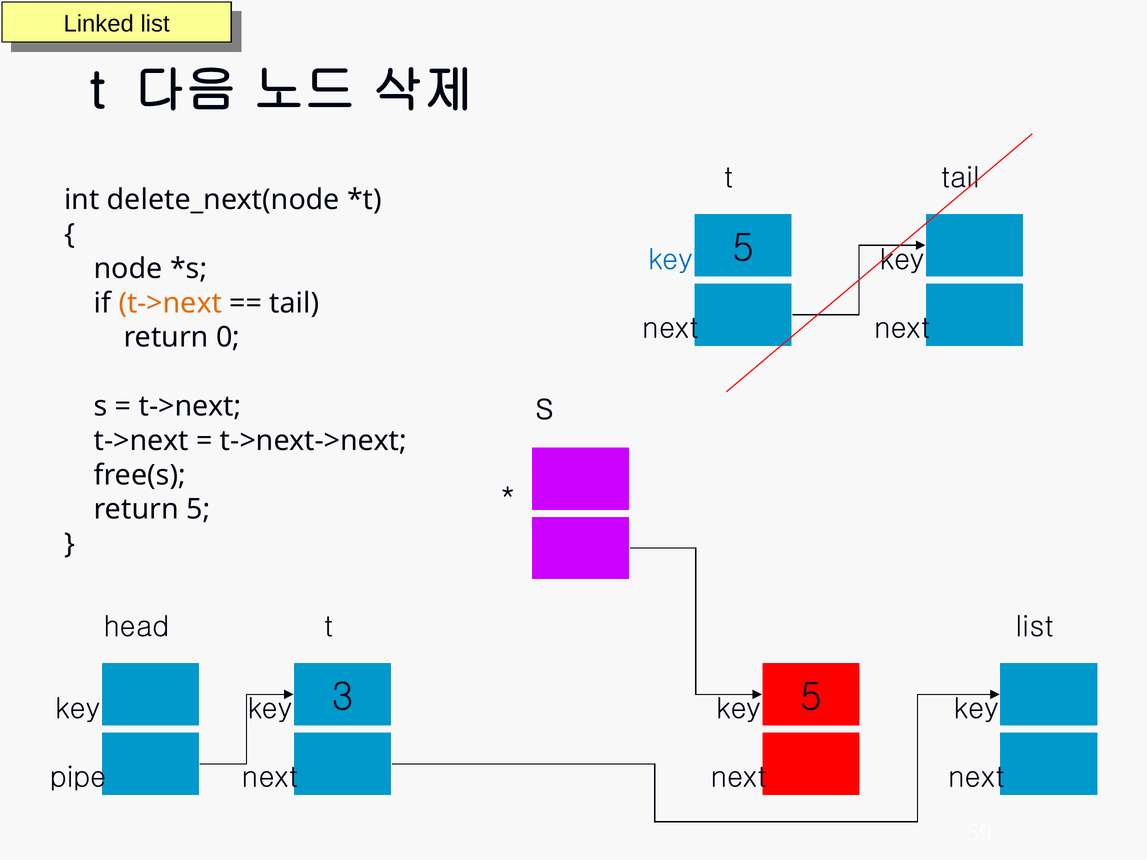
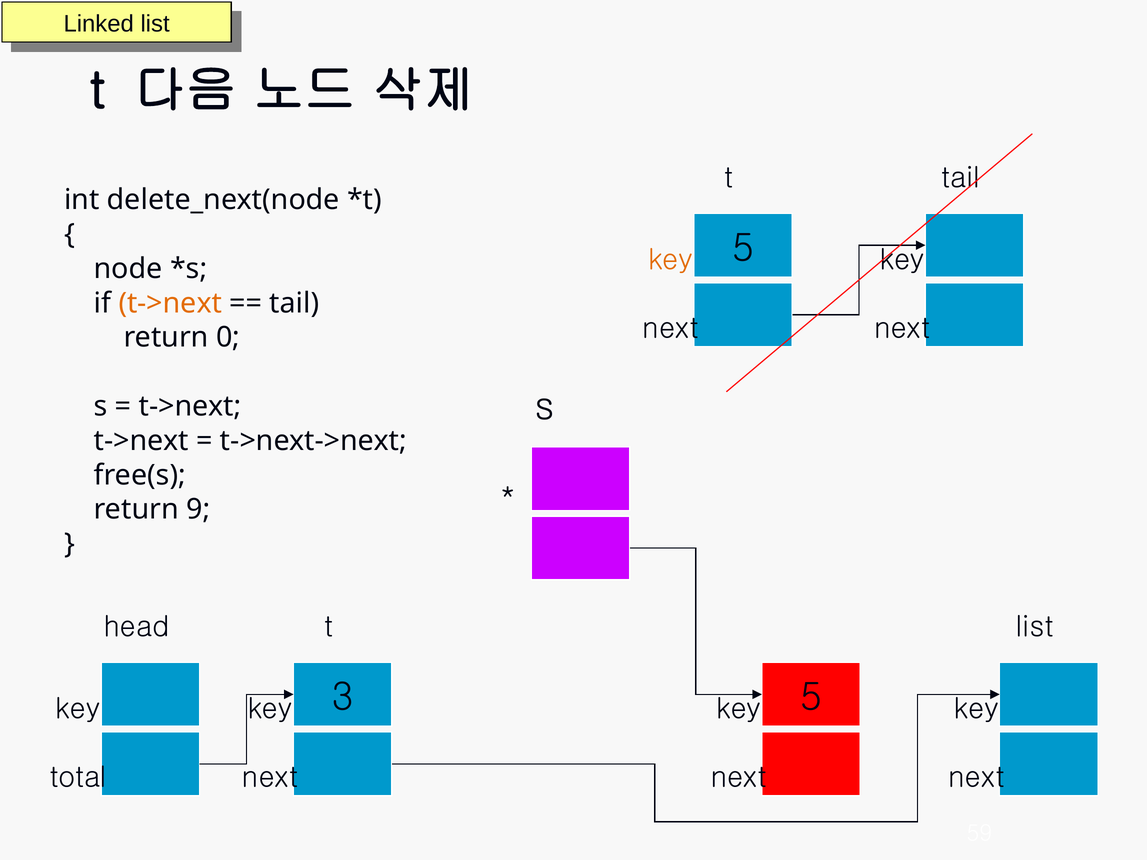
key colour: blue -> orange (671, 260)
return 5: 5 -> 9 (198, 510)
pipe: pipe -> total (78, 778)
